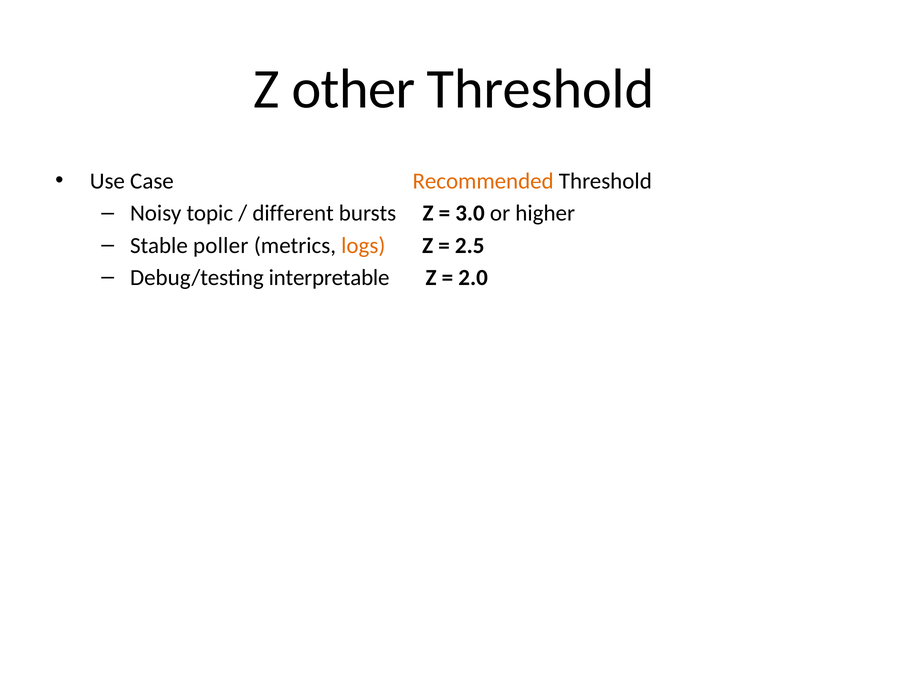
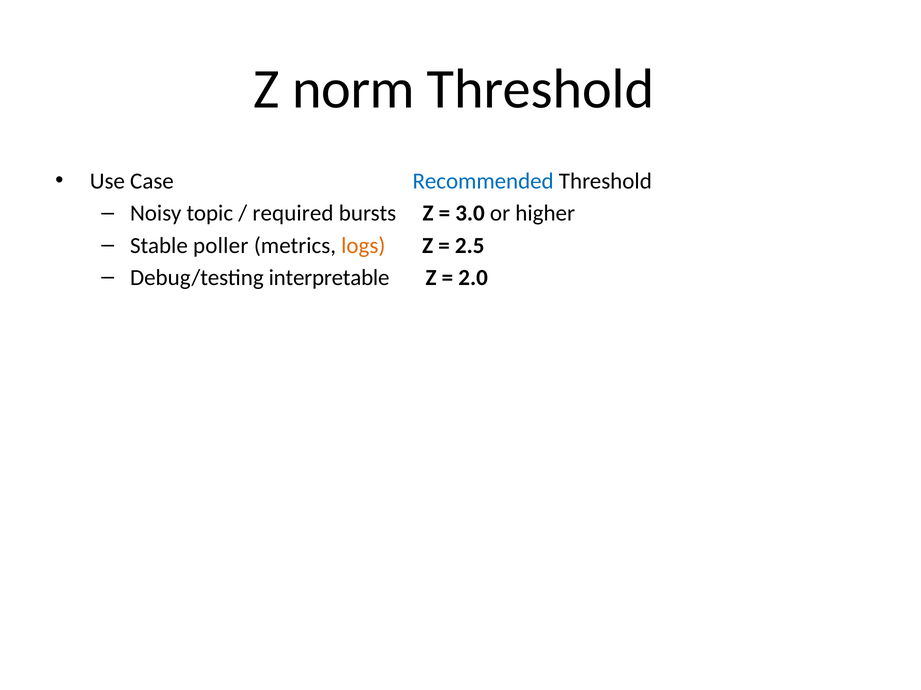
other: other -> norm (353, 89)
Recommended colour: orange -> blue (483, 181)
different: different -> required (293, 213)
